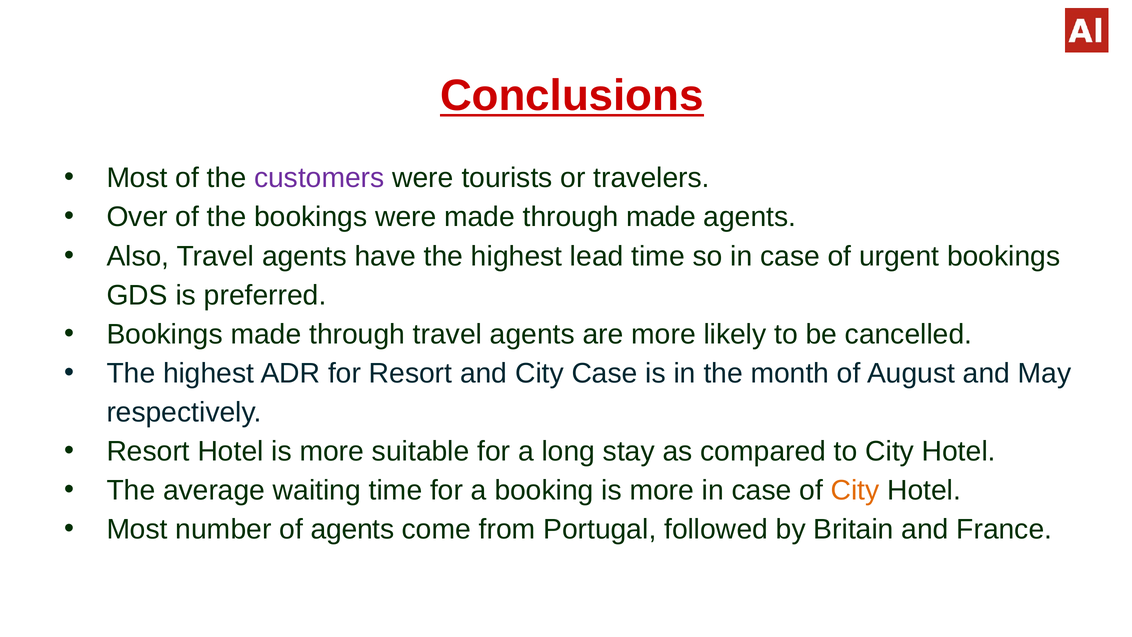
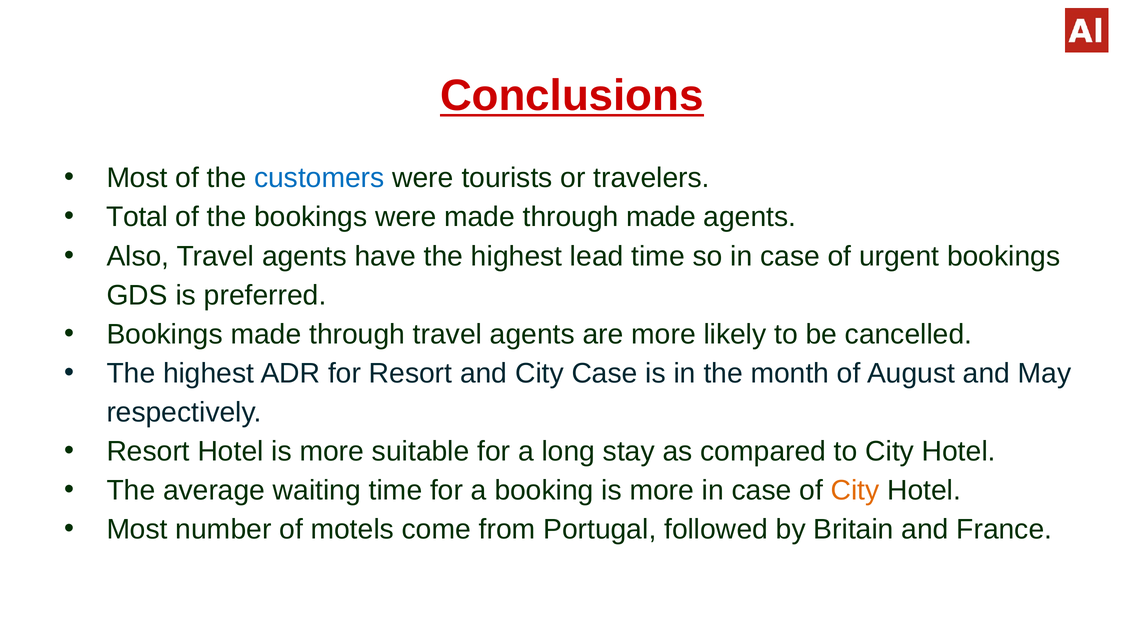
customers colour: purple -> blue (319, 178)
Over: Over -> Total (137, 217)
of agents: agents -> motels (352, 529)
